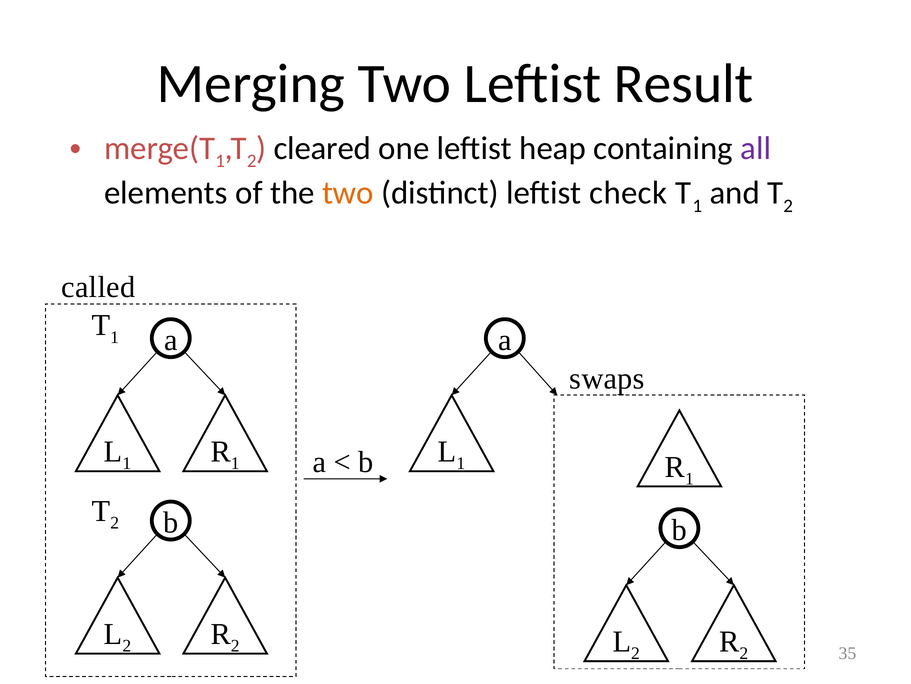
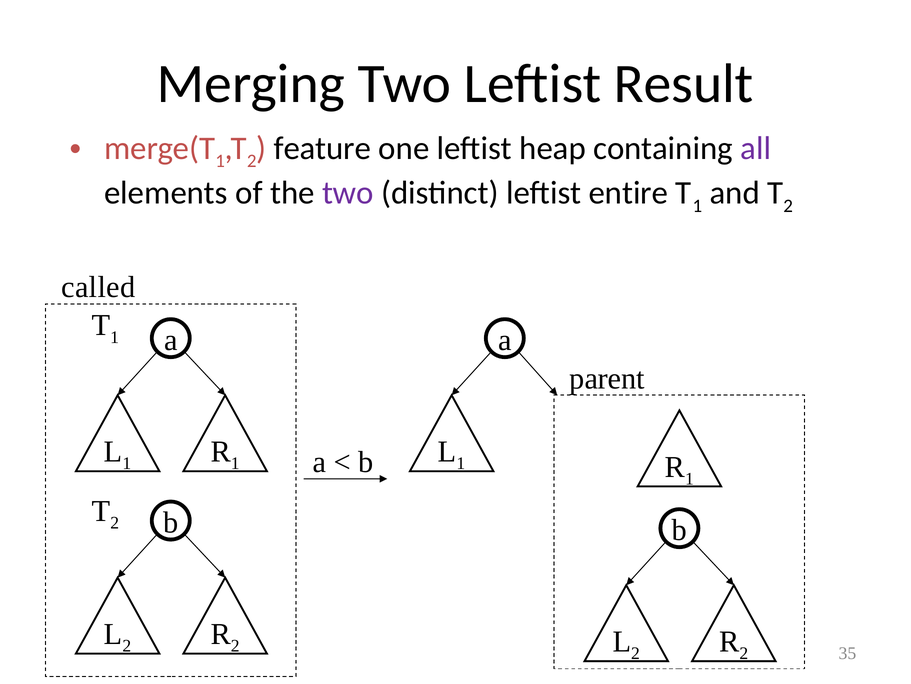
cleared: cleared -> feature (322, 148)
two colour: orange -> purple (348, 193)
check: check -> entire (628, 193)
swaps: swaps -> parent (607, 378)
